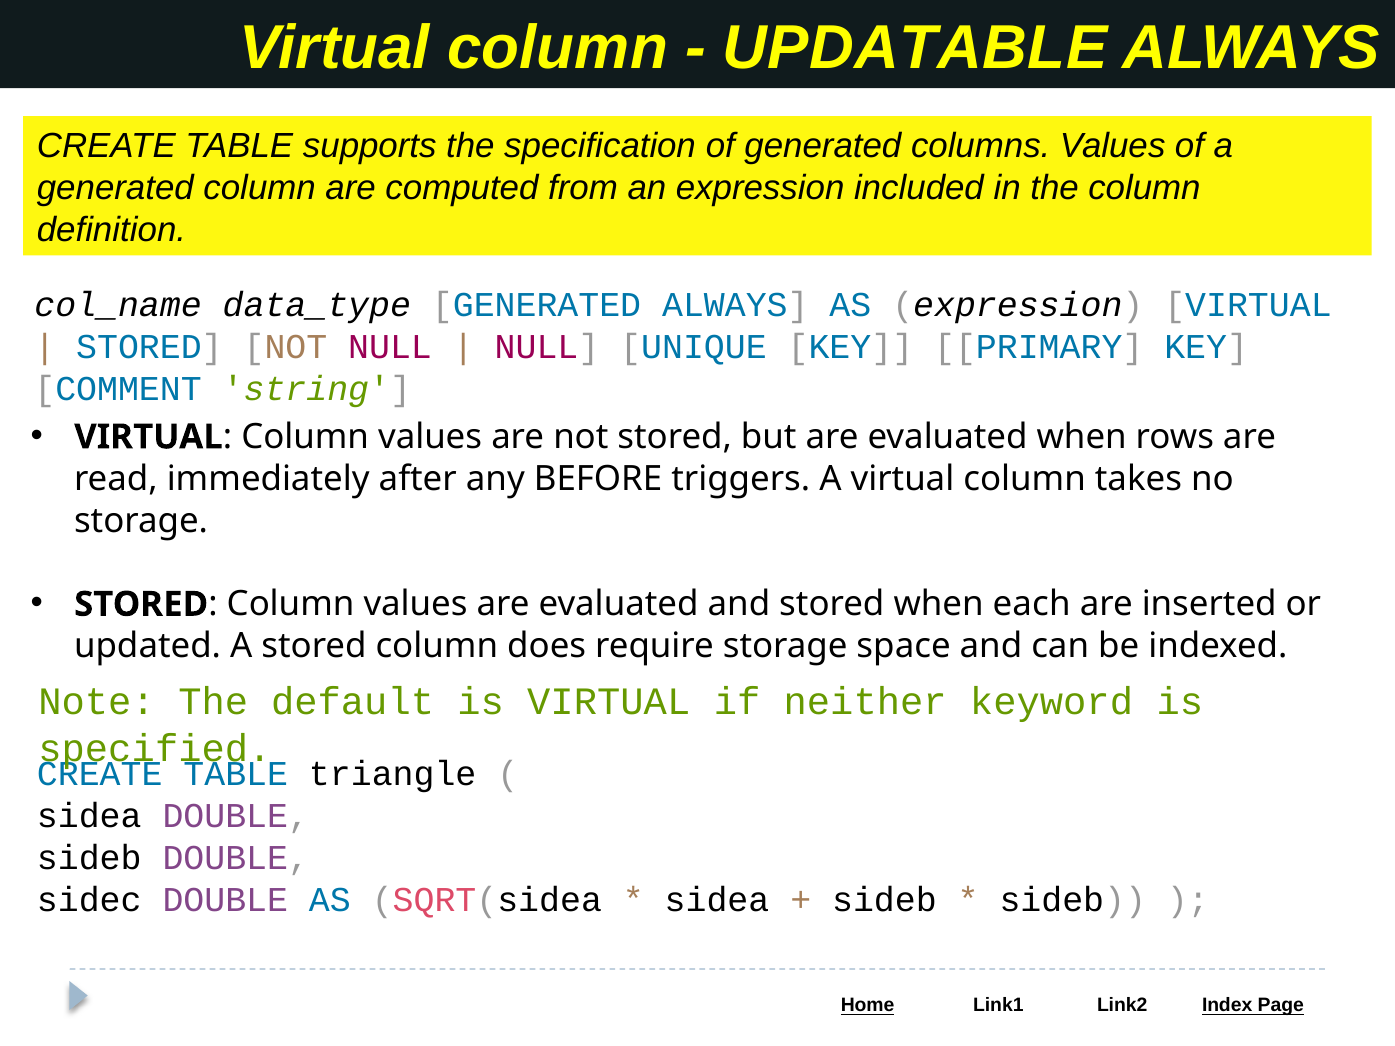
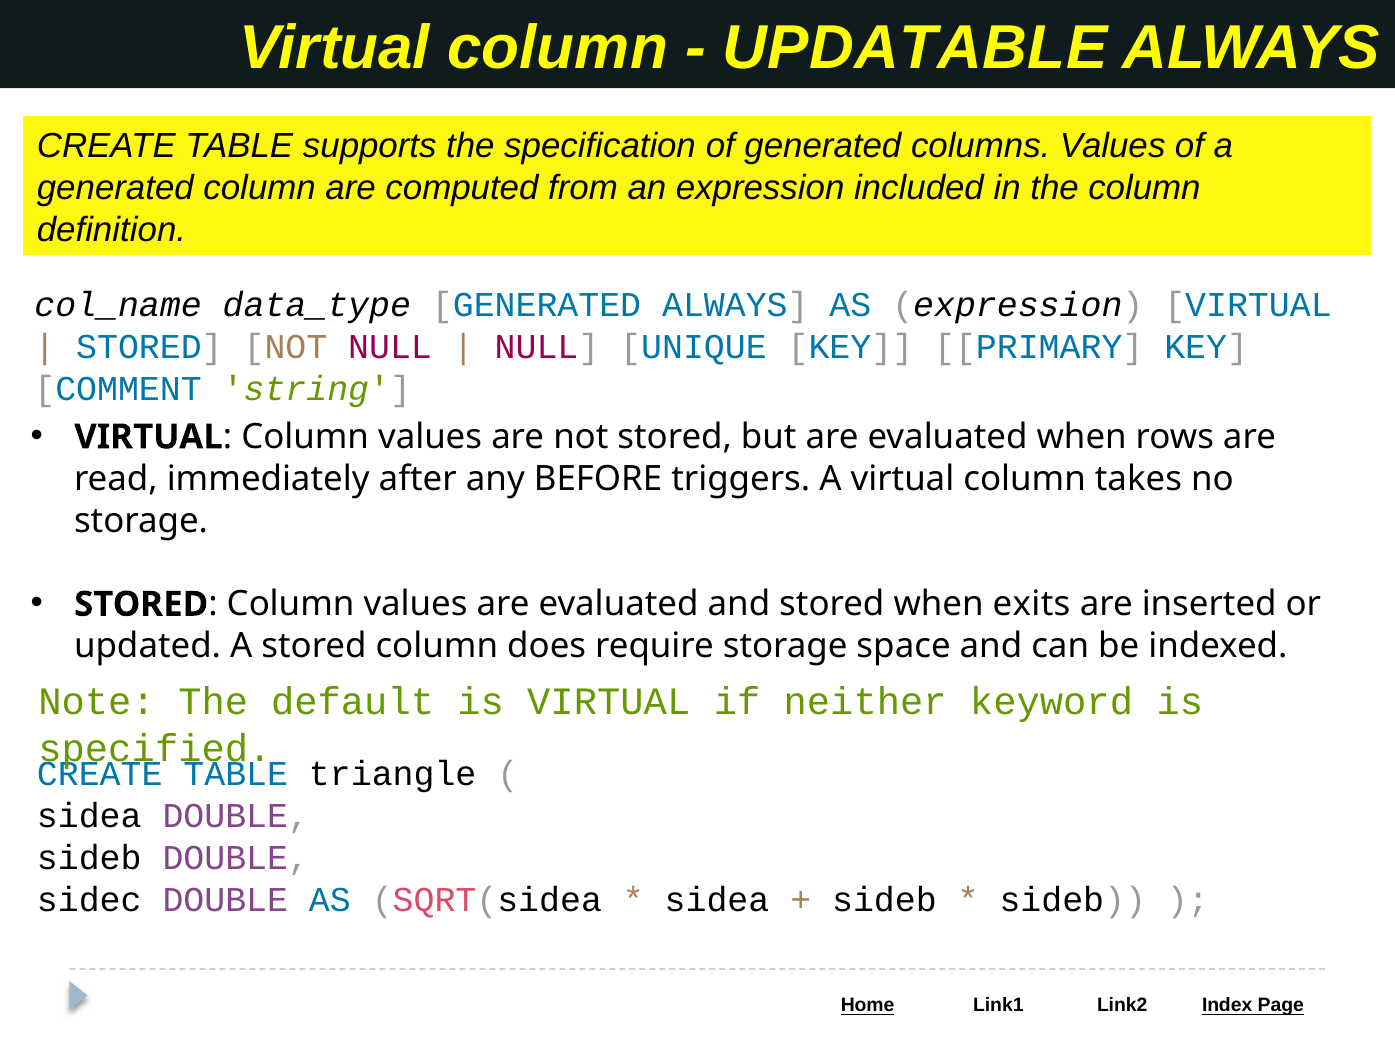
each: each -> exits (1032, 604)
